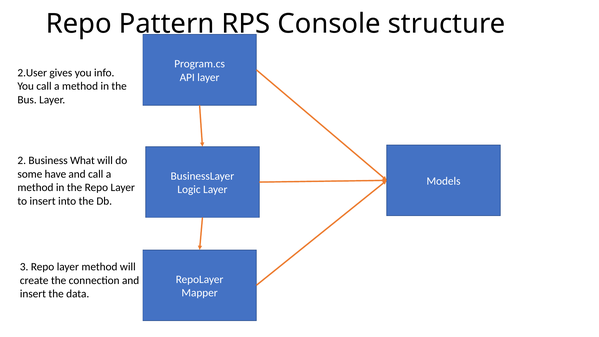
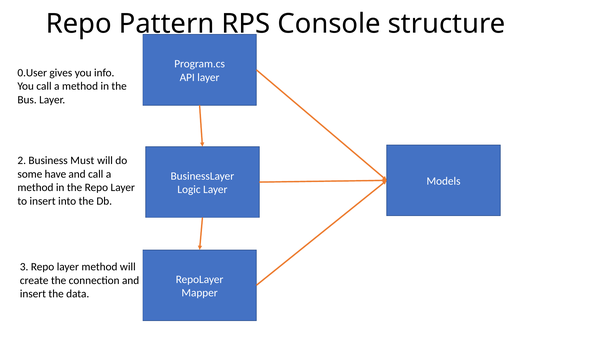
2.User: 2.User -> 0.User (32, 73)
What: What -> Must (82, 161)
